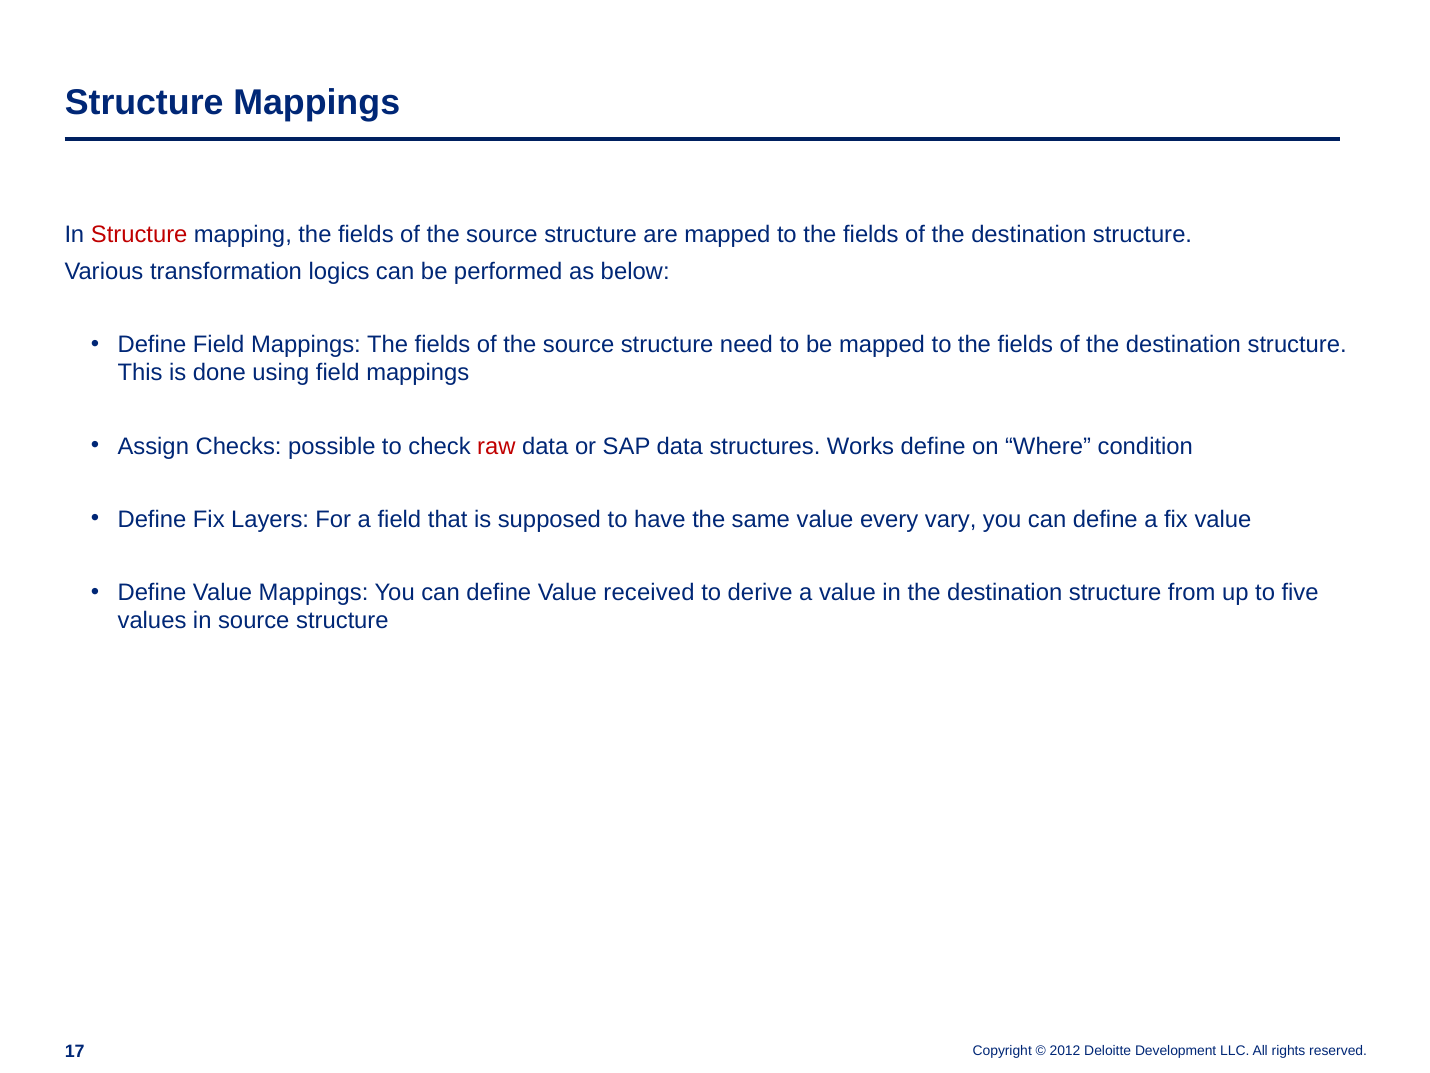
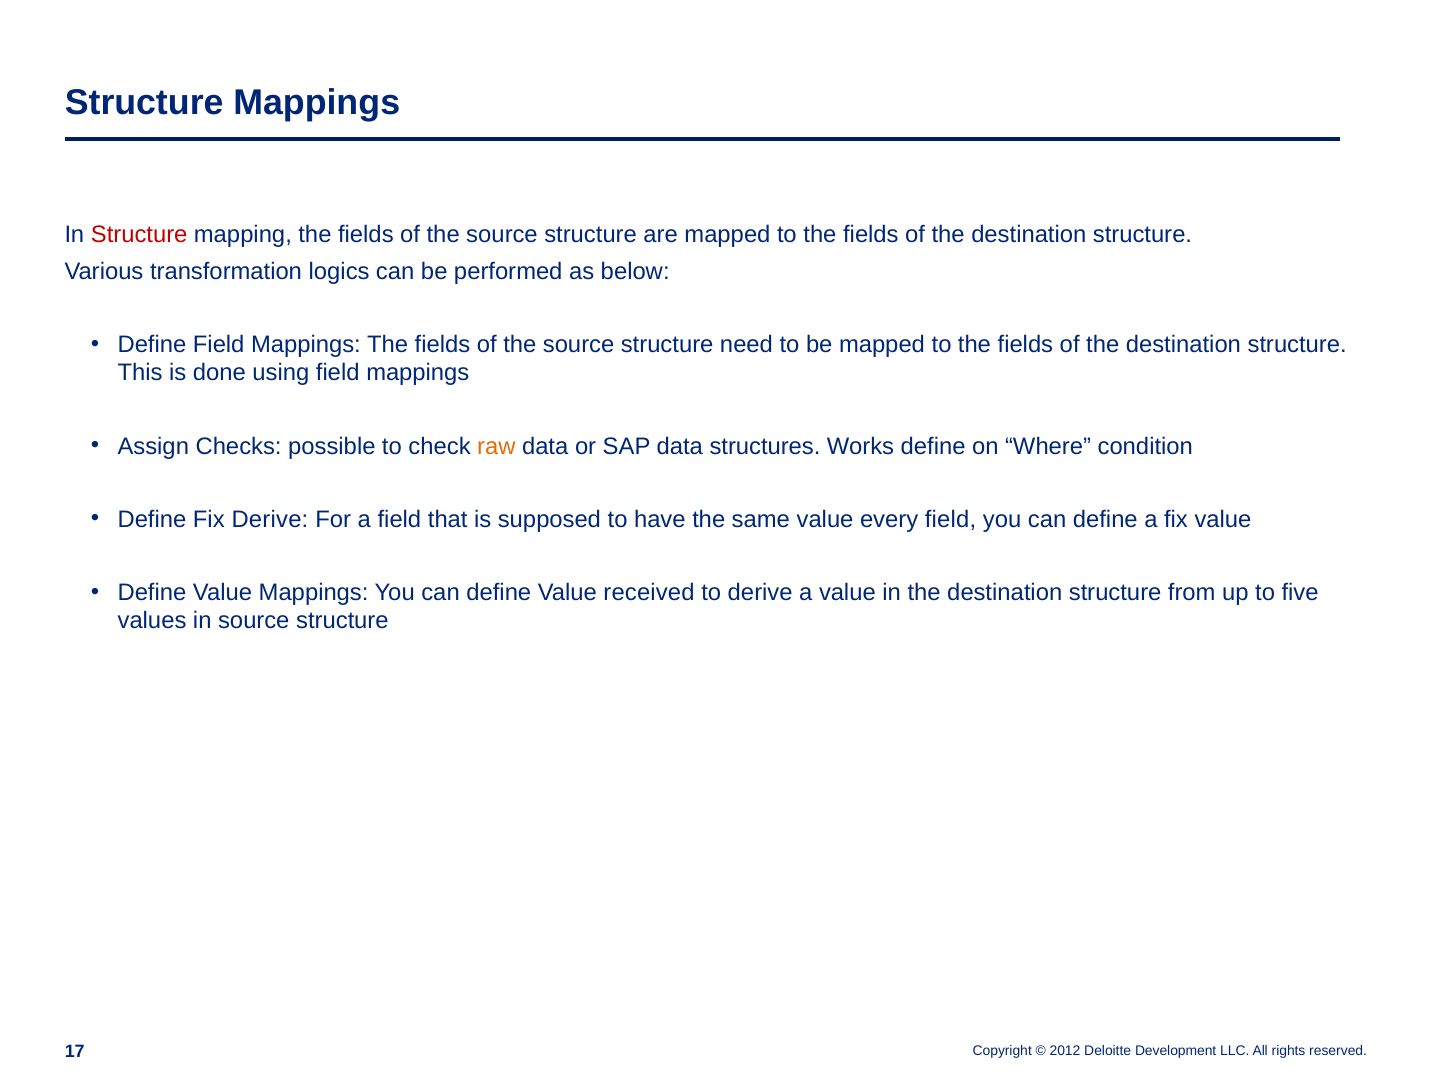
raw colour: red -> orange (496, 446)
Fix Layers: Layers -> Derive (270, 519)
every vary: vary -> field (951, 519)
